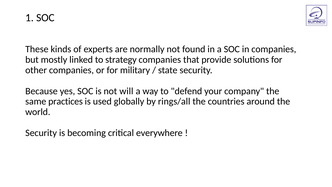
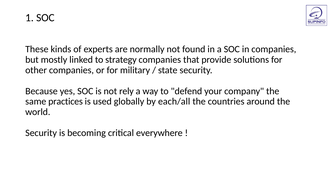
will: will -> rely (126, 91)
rings/all: rings/all -> each/all (174, 101)
